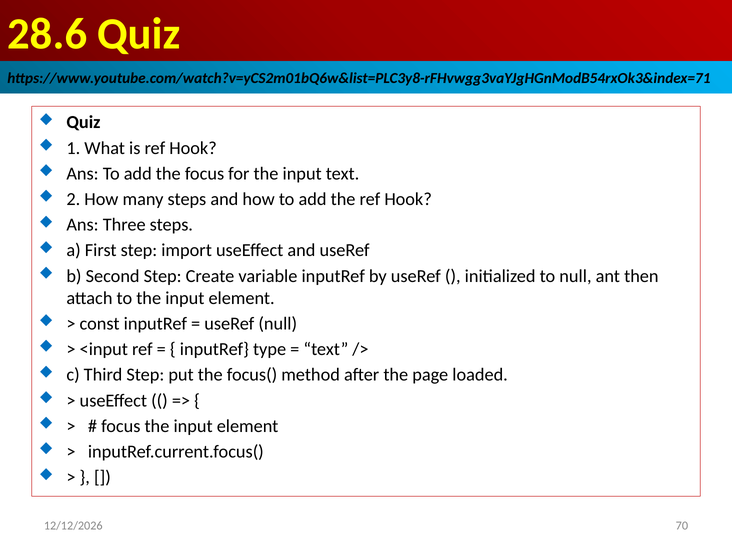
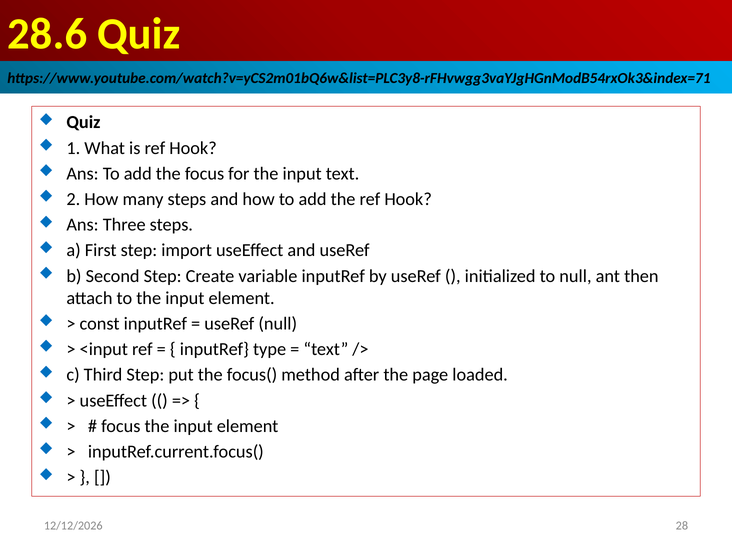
70: 70 -> 28 (682, 526)
